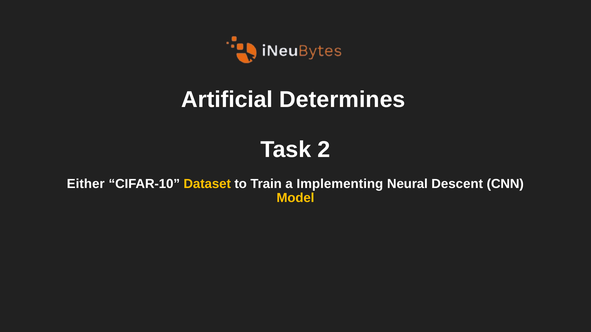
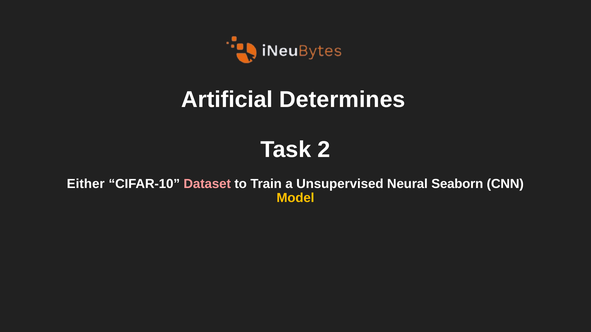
Dataset colour: yellow -> pink (207, 184)
Implementing: Implementing -> Unsupervised (340, 184)
Descent: Descent -> Seaborn (457, 184)
